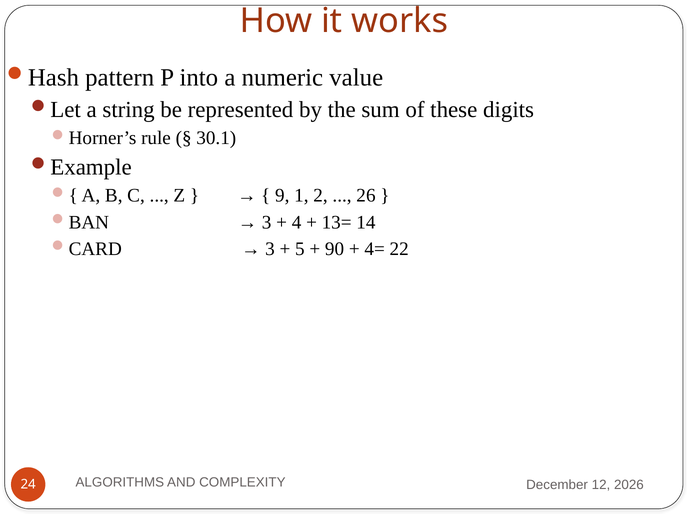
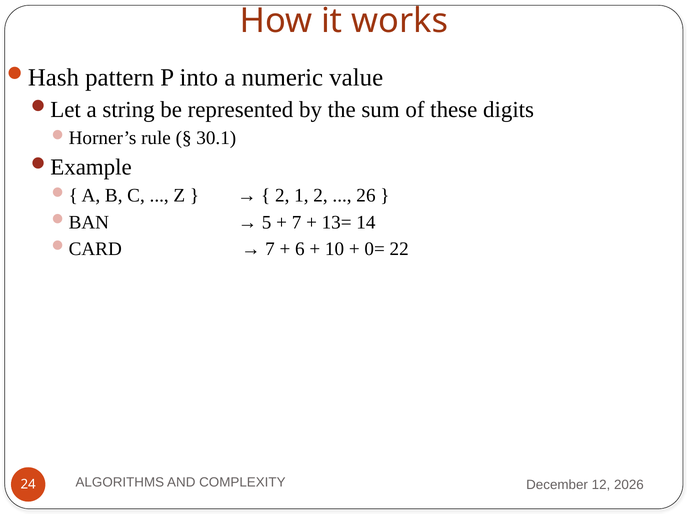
9: 9 -> 2 (282, 196)
3: 3 -> 5 (267, 222)
4: 4 -> 7 (297, 222)
3: 3 -> 7 (270, 249)
5: 5 -> 6 (300, 249)
90: 90 -> 10 (335, 249)
4=: 4= -> 0= (375, 249)
